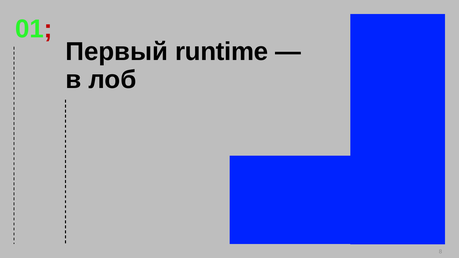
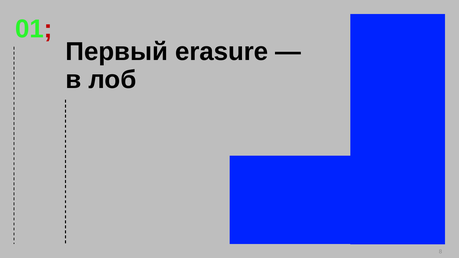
runtime: runtime -> erasure (222, 52)
